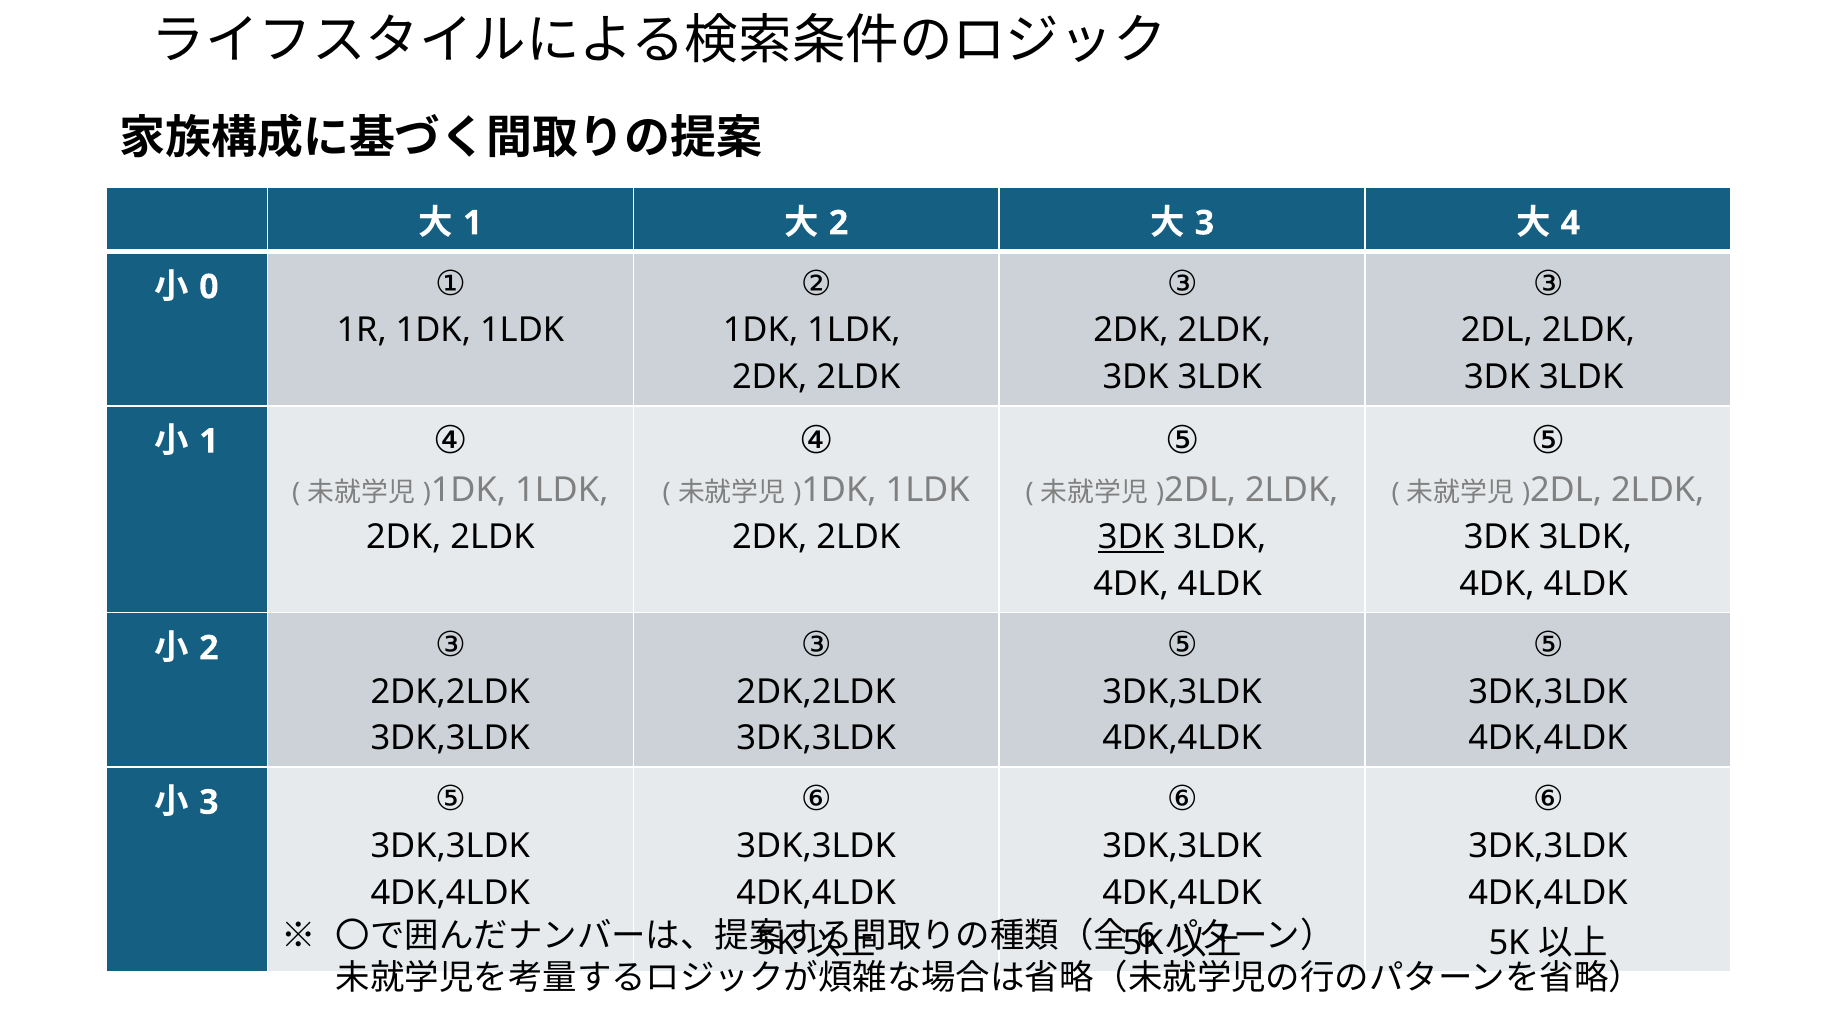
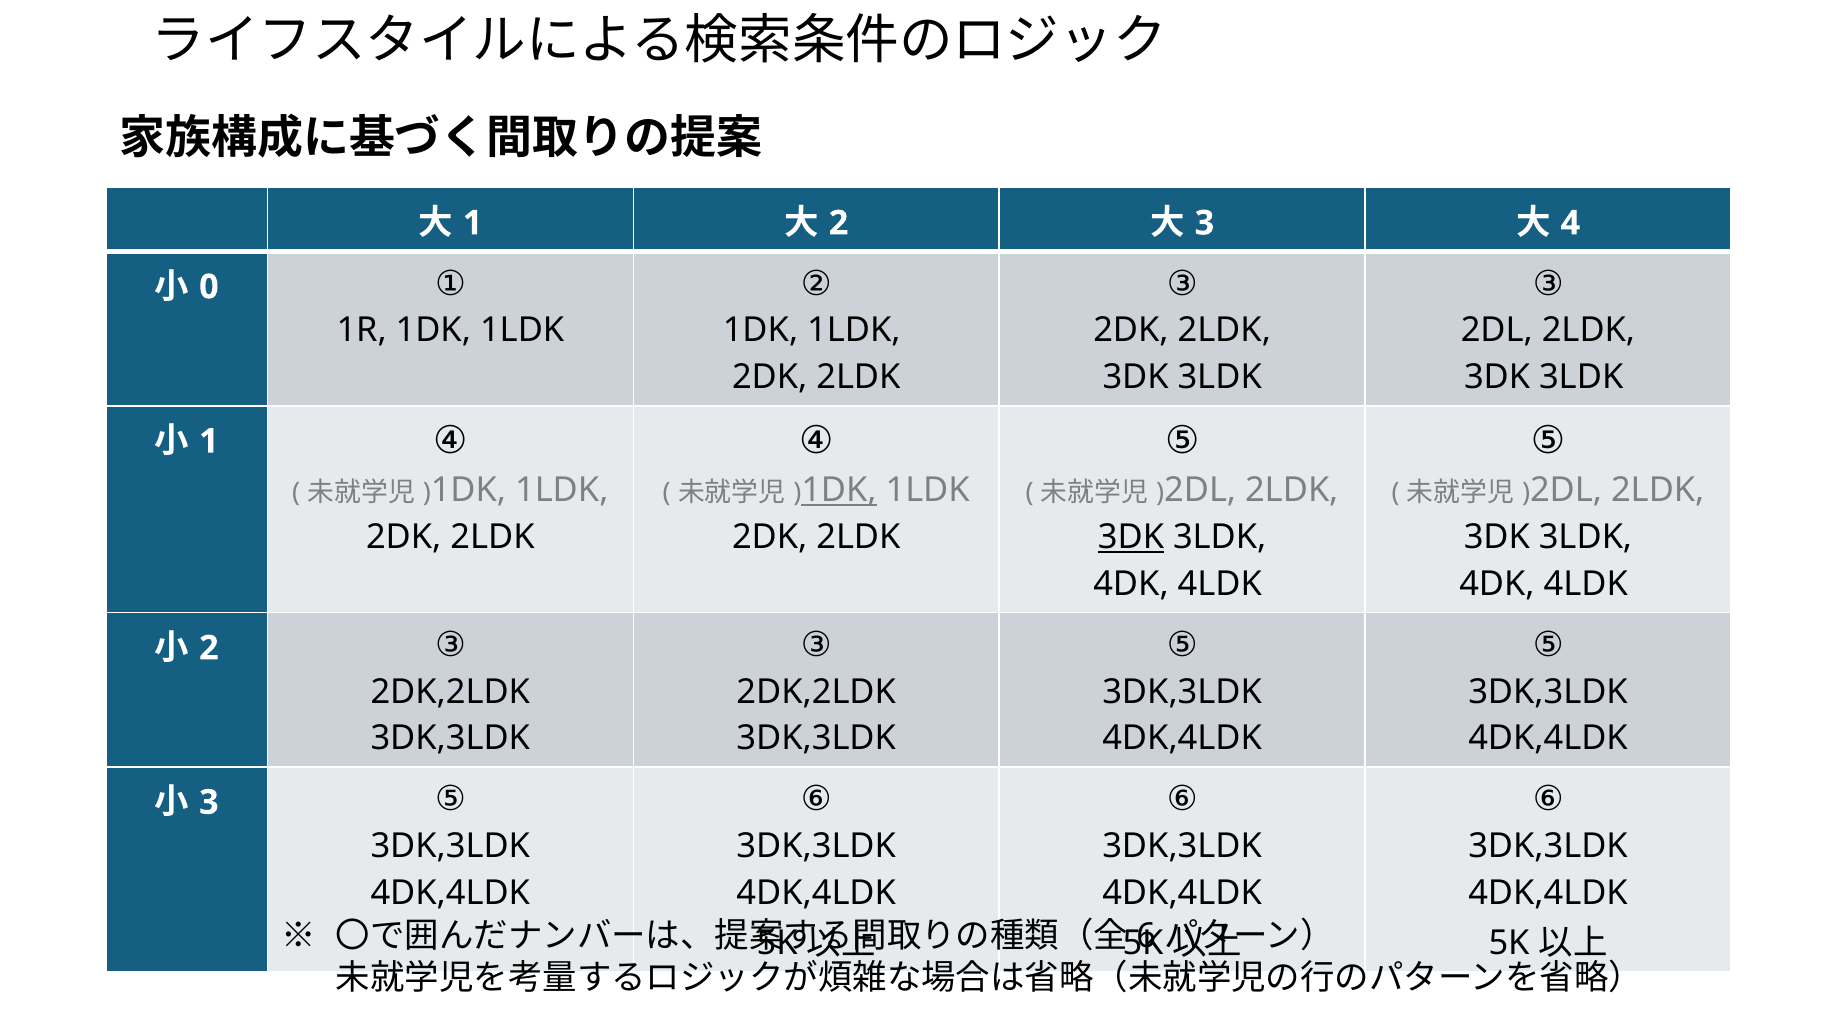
1DK underline: none -> present (839, 491)
